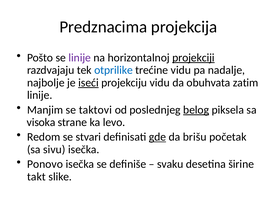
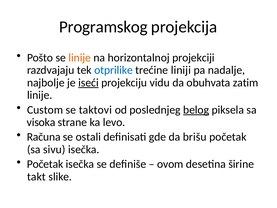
Predznacima: Predznacima -> Programskog (103, 27)
linije colour: purple -> orange (80, 58)
projekciji underline: present -> none (193, 58)
trećine vidu: vidu -> liniji (181, 70)
Manjim: Manjim -> Custom (45, 110)
Redom: Redom -> Računa (44, 137)
stvari: stvari -> ostali (88, 137)
gde underline: present -> none (158, 137)
Ponovo: Ponovo -> Početak (45, 164)
svaku: svaku -> ovom (170, 164)
